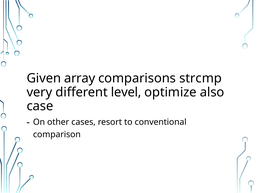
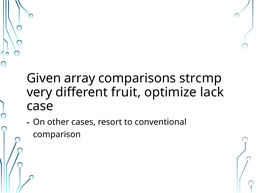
level: level -> fruit (126, 92)
also: also -> lack (212, 92)
